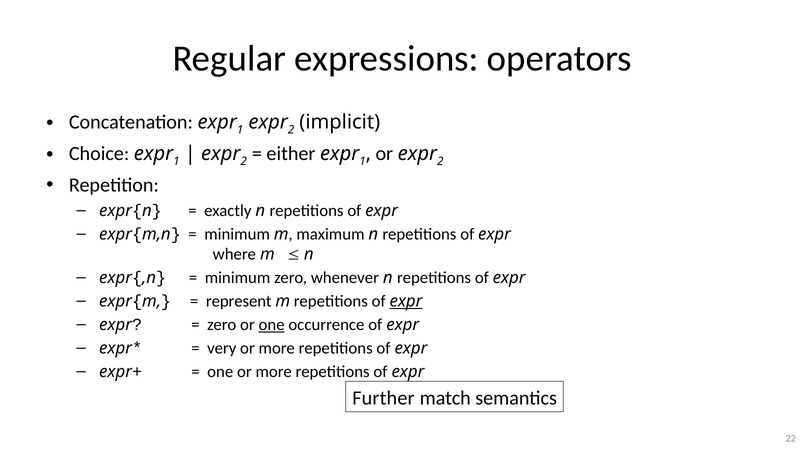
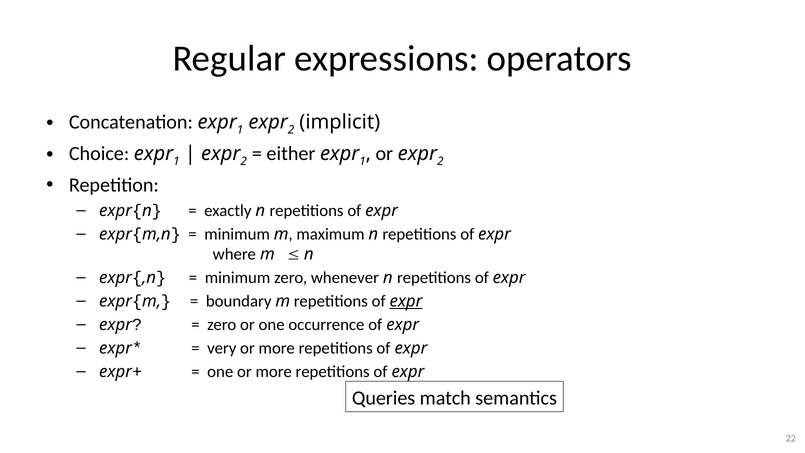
represent: represent -> boundary (239, 301)
one underline: present -> none (272, 325)
Further: Further -> Queries (384, 398)
